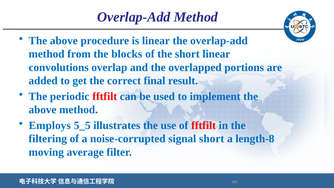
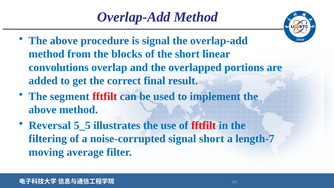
is linear: linear -> signal (156, 41)
periodic: periodic -> segment (70, 96)
Employs: Employs -> Reversal (50, 125)
length-8: length-8 -> length-7 (255, 139)
